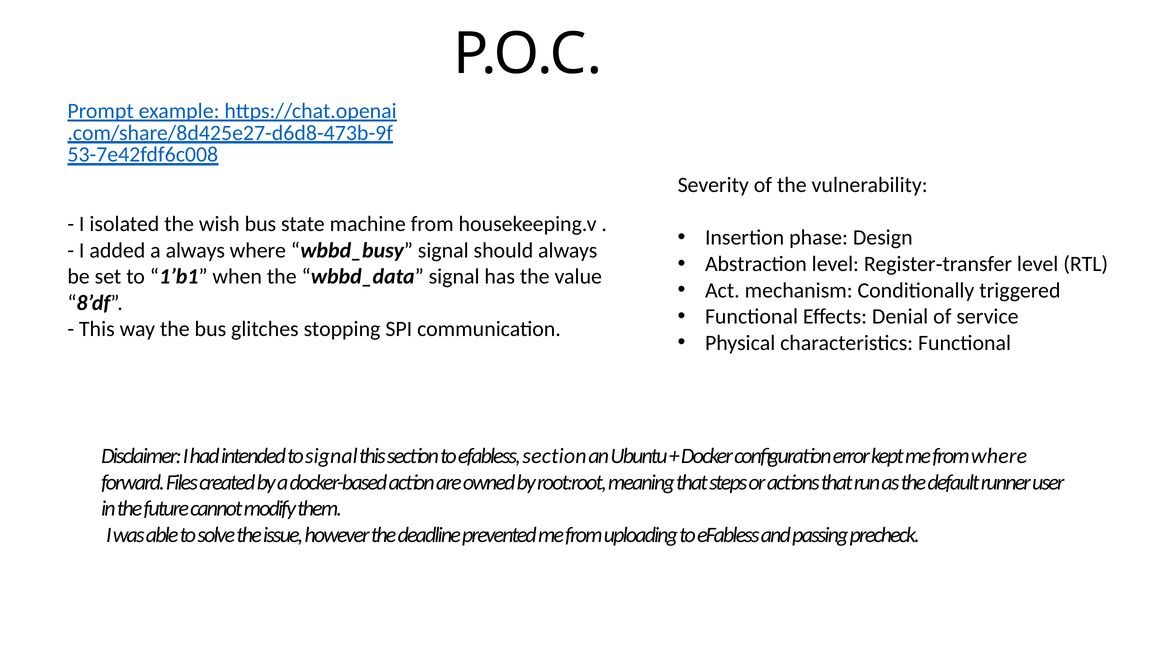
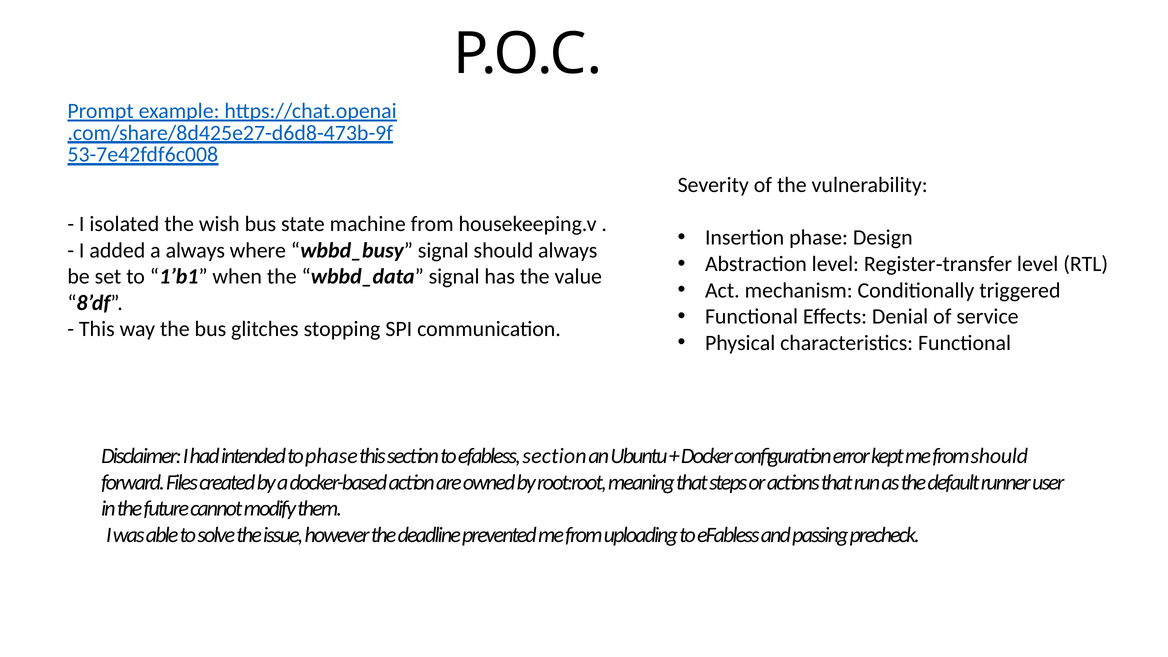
to signal: signal -> phase (331, 456)
from where: where -> should (999, 456)
